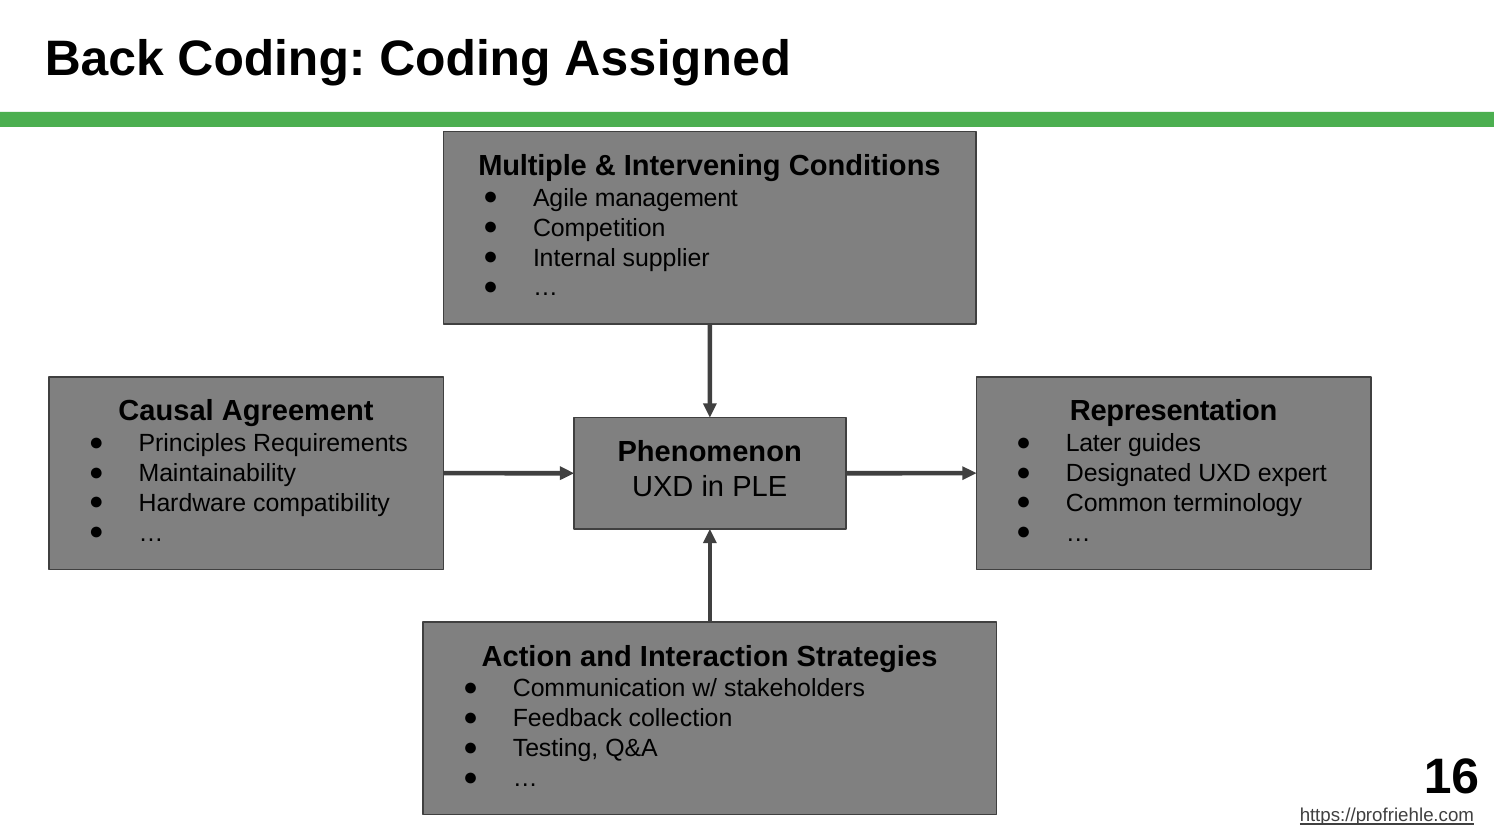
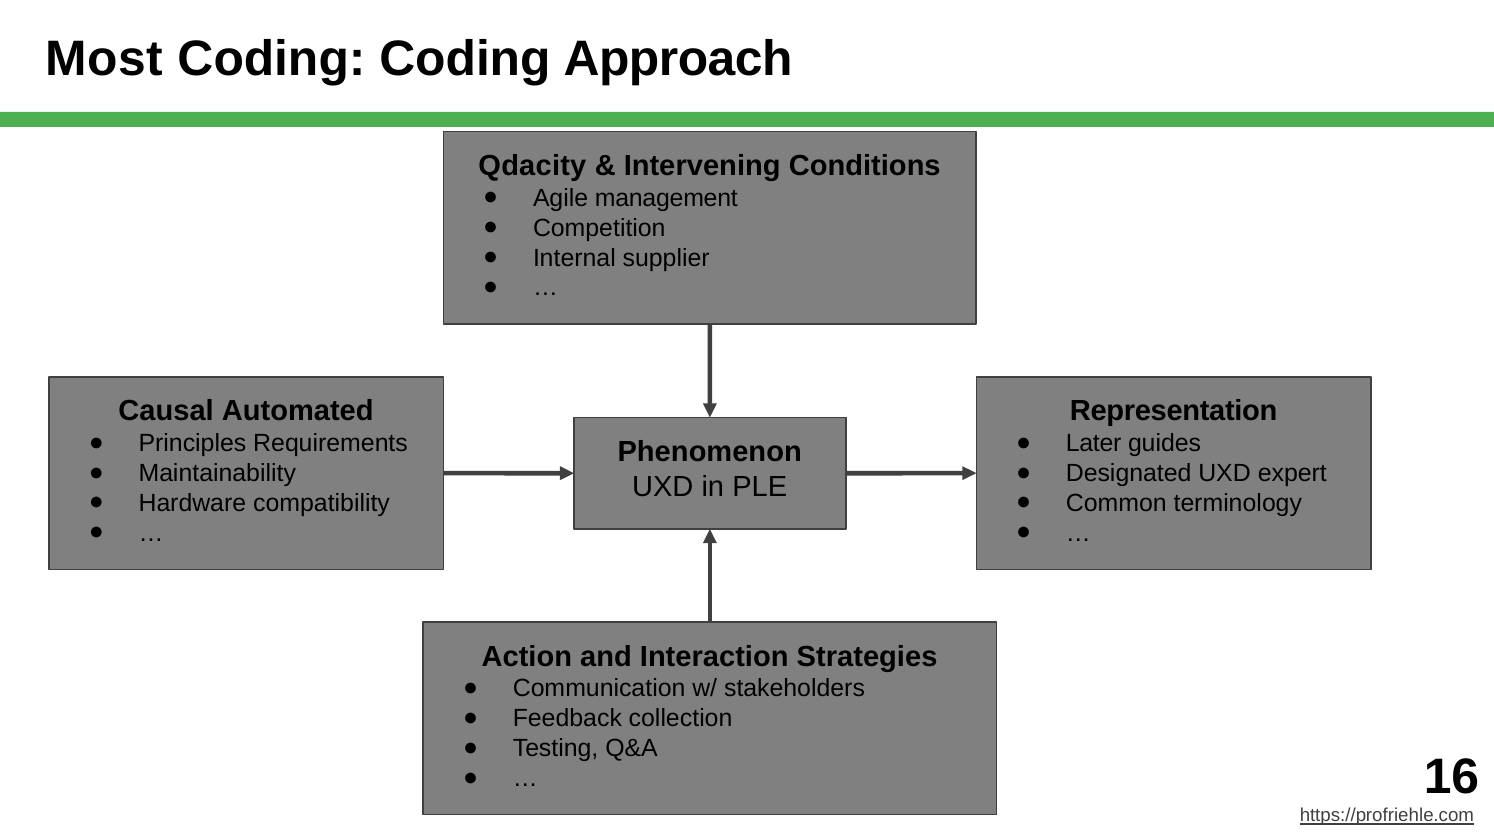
Back: Back -> Most (104, 59)
Assigned: Assigned -> Approach (678, 59)
Multiple: Multiple -> Qdacity (532, 166)
Agreement: Agreement -> Automated (298, 411)
